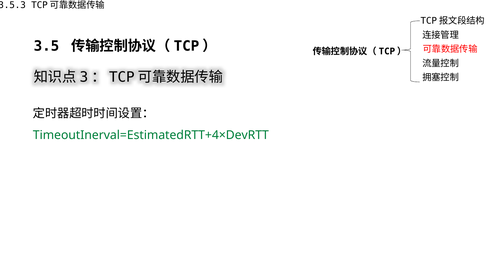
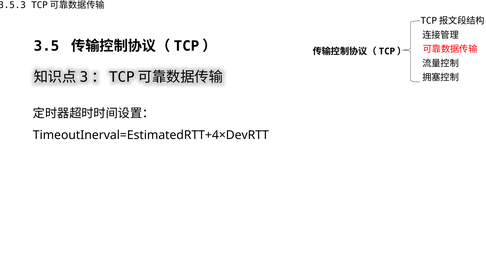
TimeoutInerval=EstimatedRTT+4×DevRTT colour: green -> black (151, 135)
